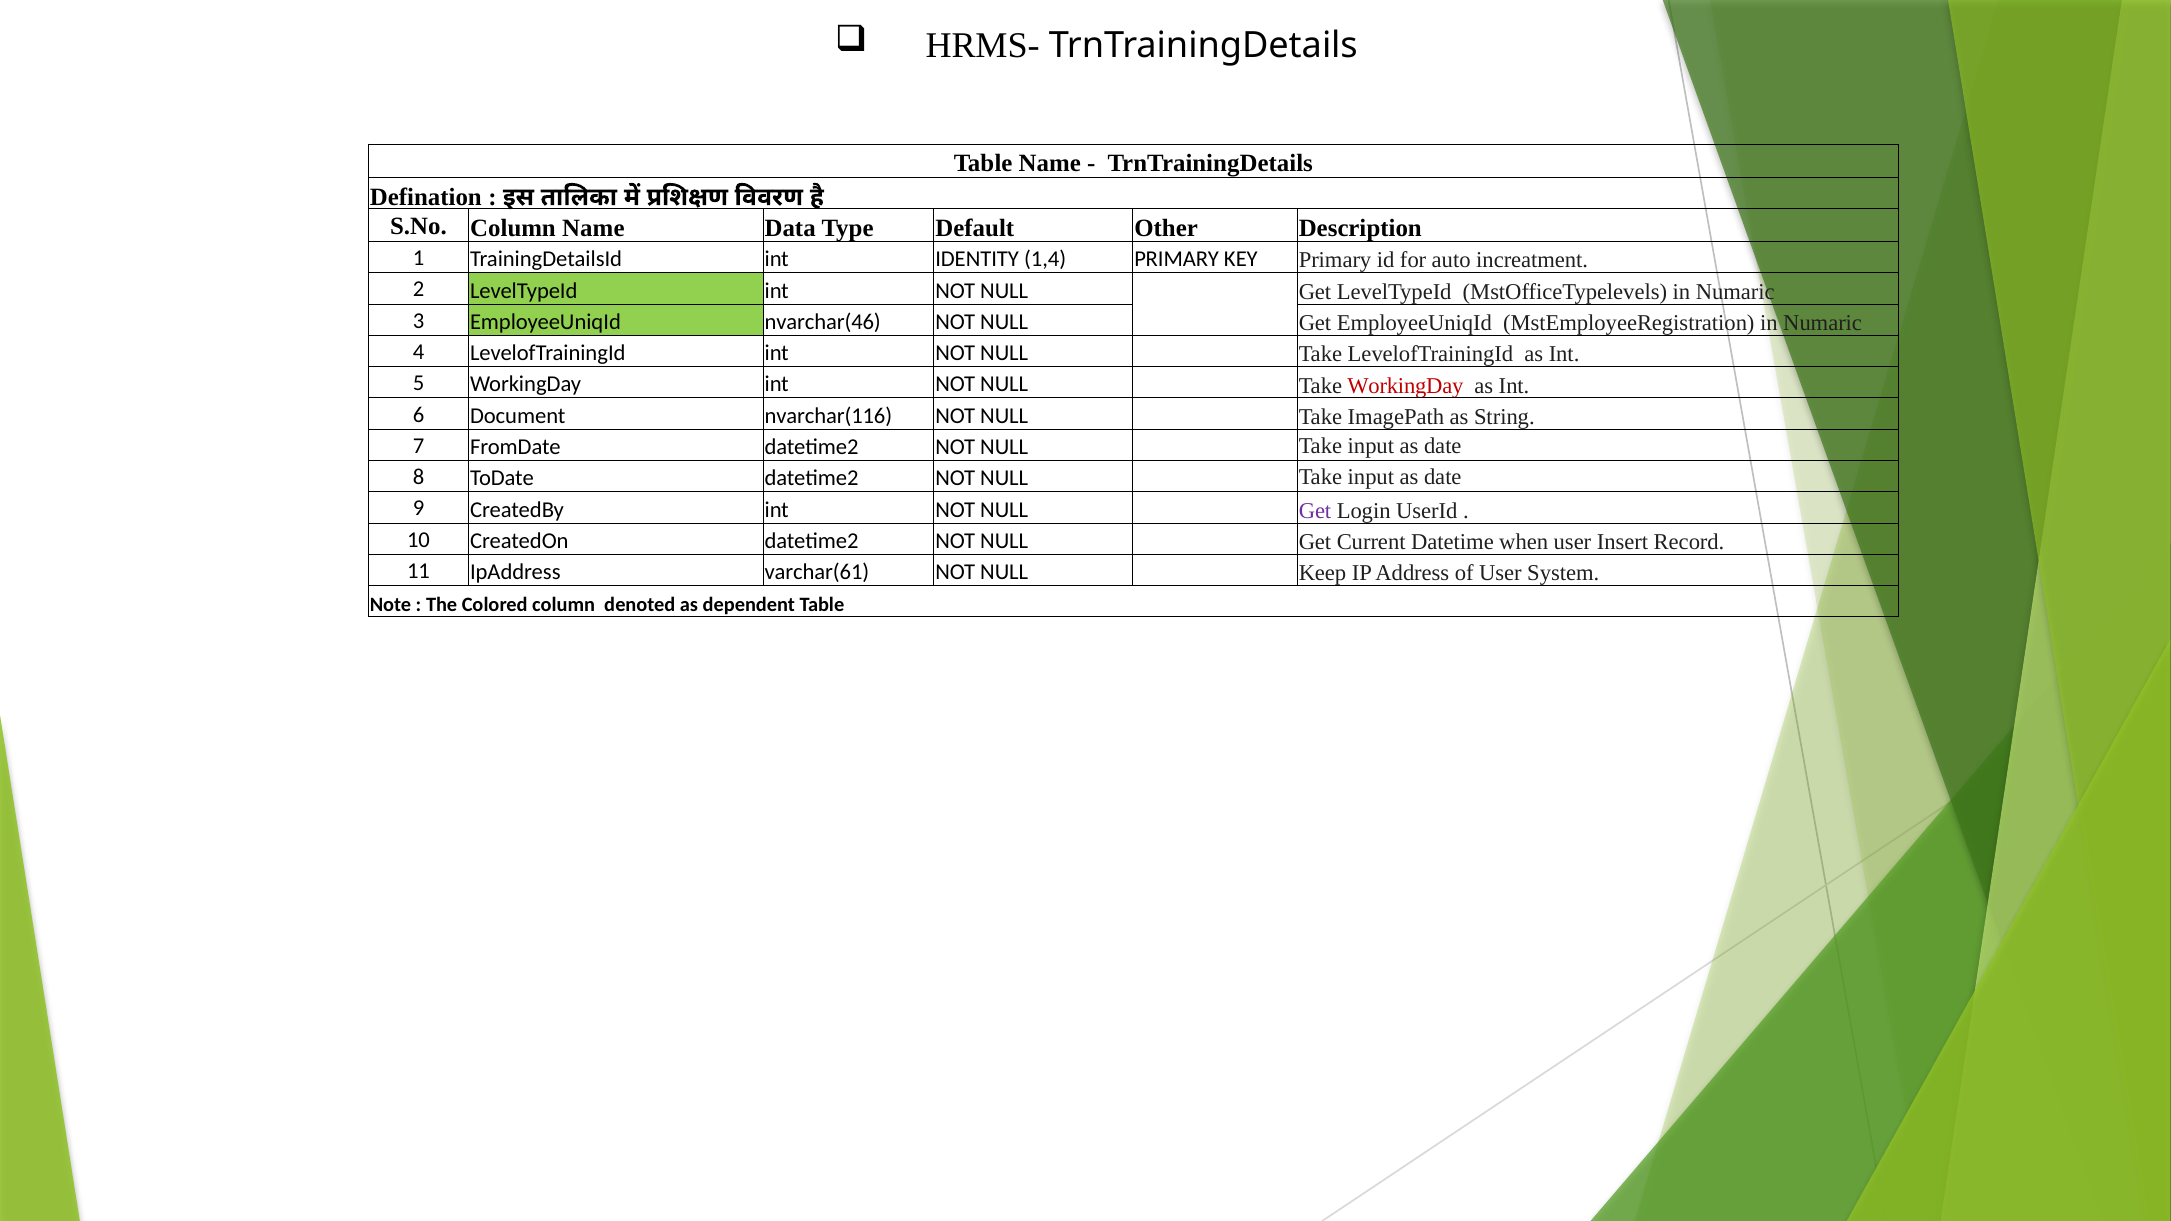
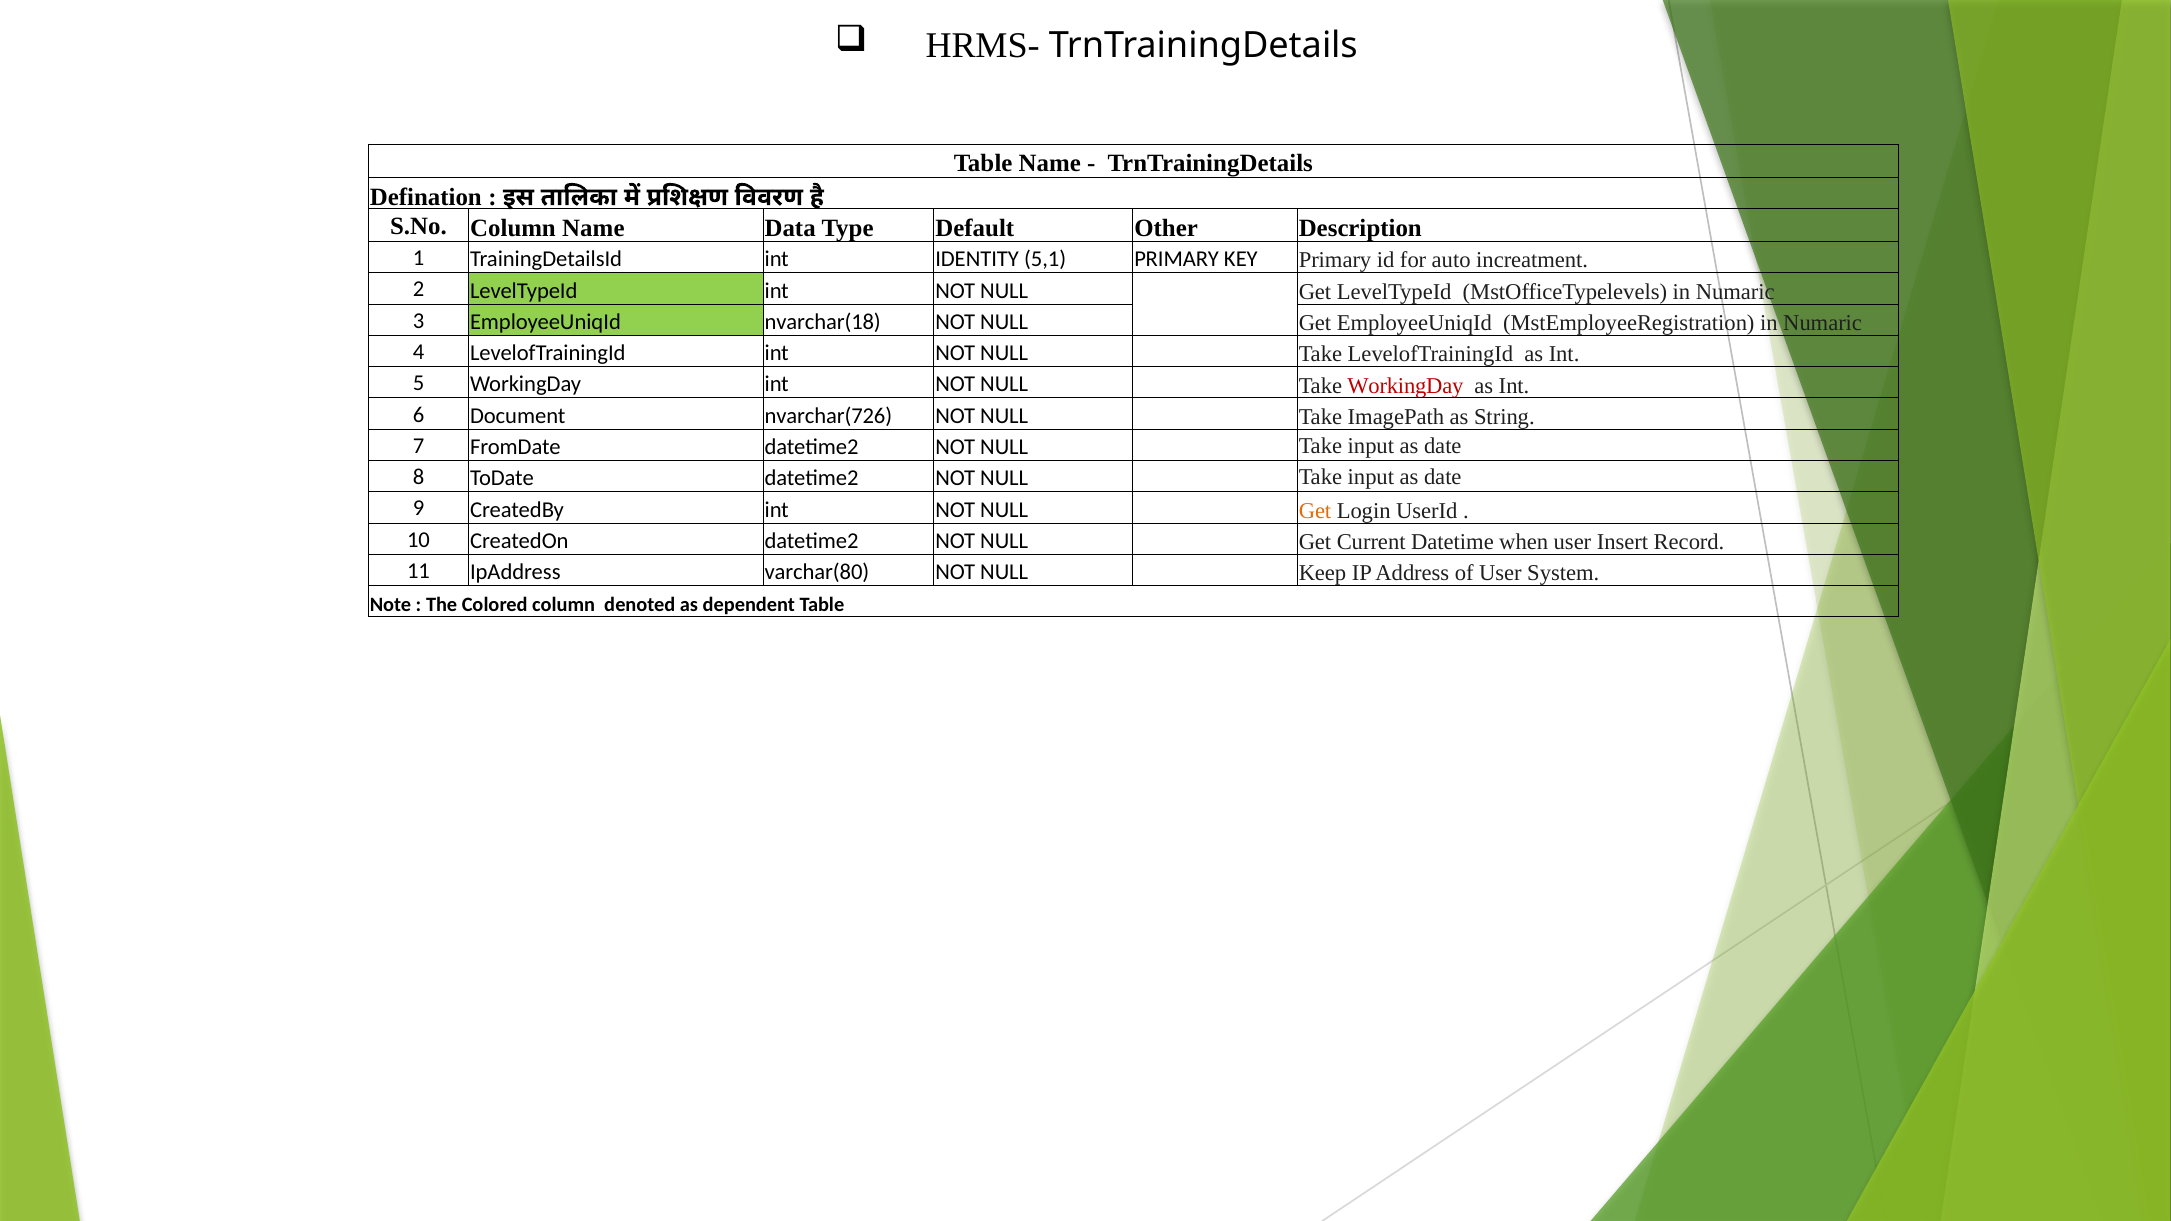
1,4: 1,4 -> 5,1 (1045, 259)
nvarchar(46: nvarchar(46 -> nvarchar(18 (823, 322)
nvarchar(116: nvarchar(116 -> nvarchar(726 (828, 416)
Get colour: purple -> orange (1315, 511)
varchar(61: varchar(61 -> varchar(80 (817, 572)
